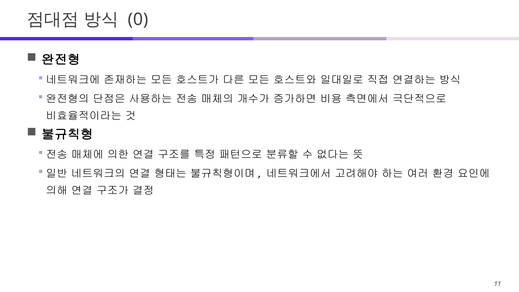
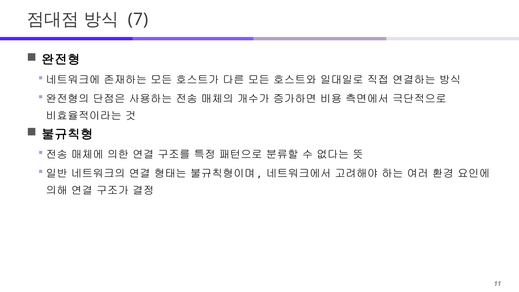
0: 0 -> 7 (138, 19)
